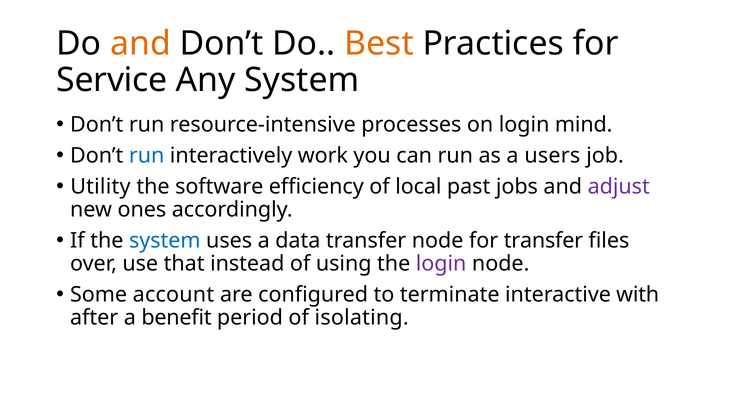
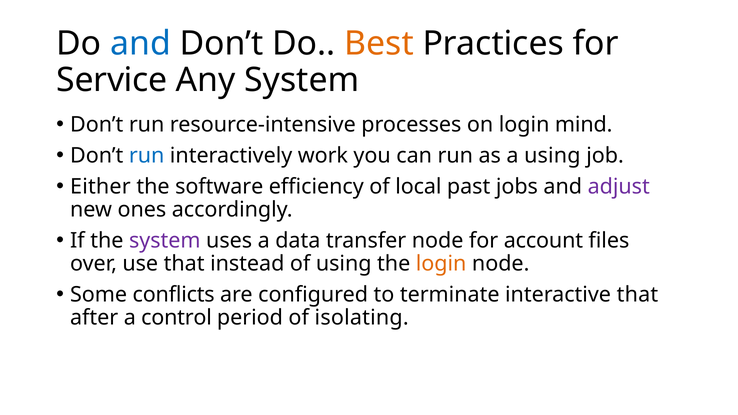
and colour: orange -> blue (141, 44)
a users: users -> using (552, 156)
Utility: Utility -> Either (100, 187)
system colour: blue -> purple (165, 241)
for transfer: transfer -> account (543, 241)
login colour: purple -> orange (441, 264)
account: account -> conflicts (174, 295)
interactive with: with -> that (637, 295)
benefit: benefit -> control (177, 318)
